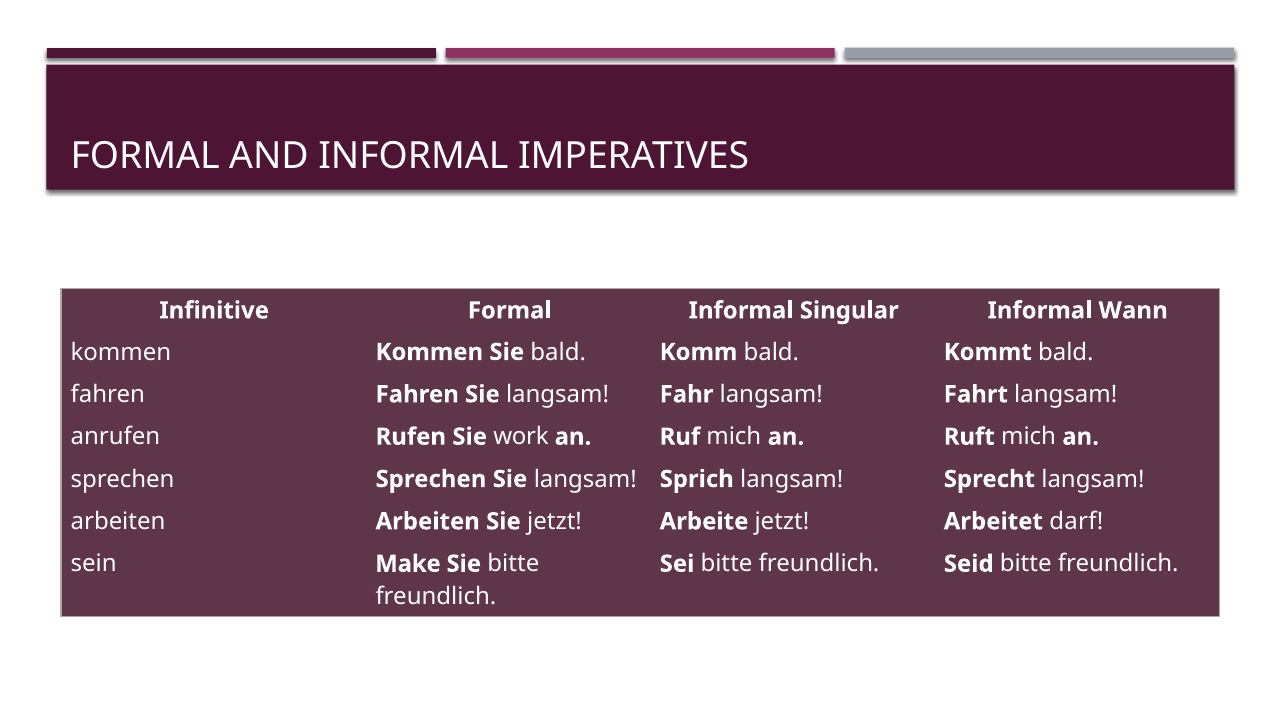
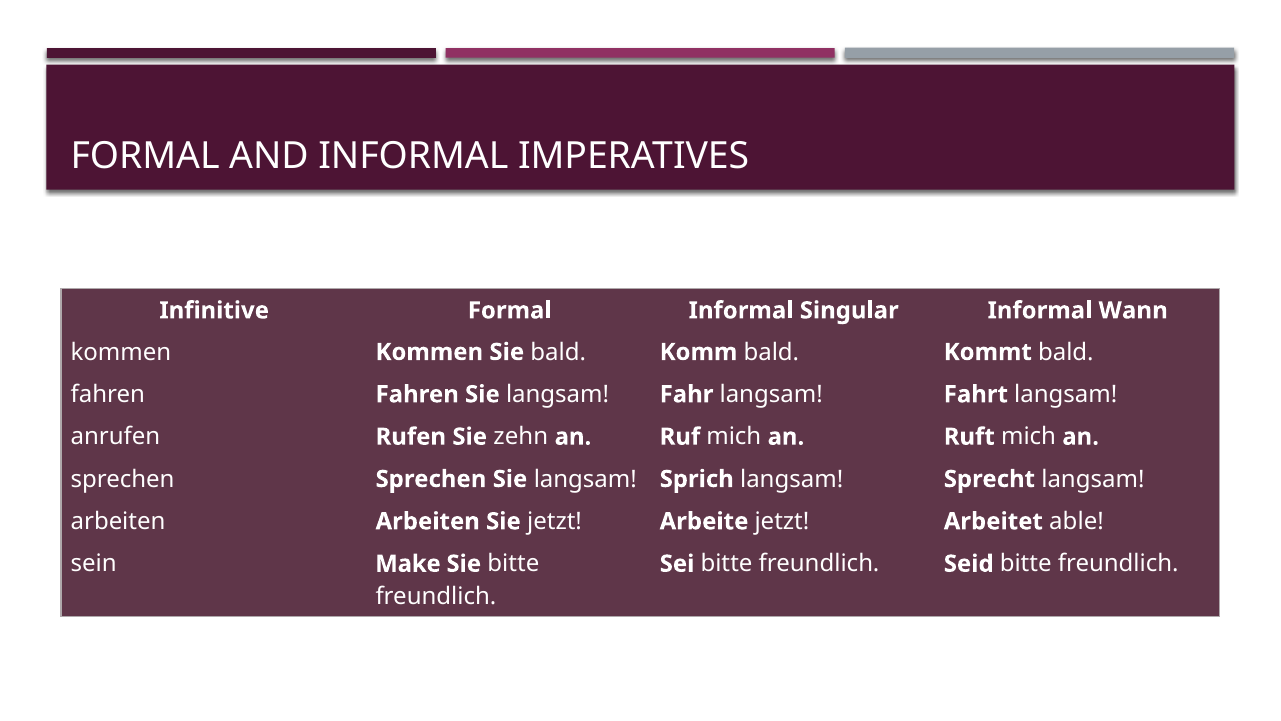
work: work -> zehn (521, 437)
darf: darf -> able (1076, 521)
